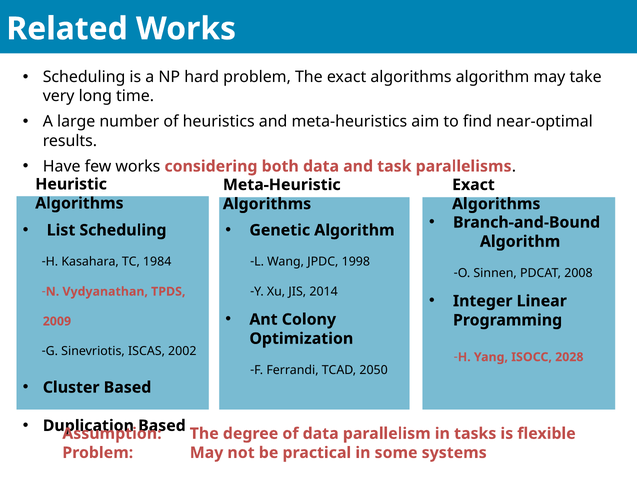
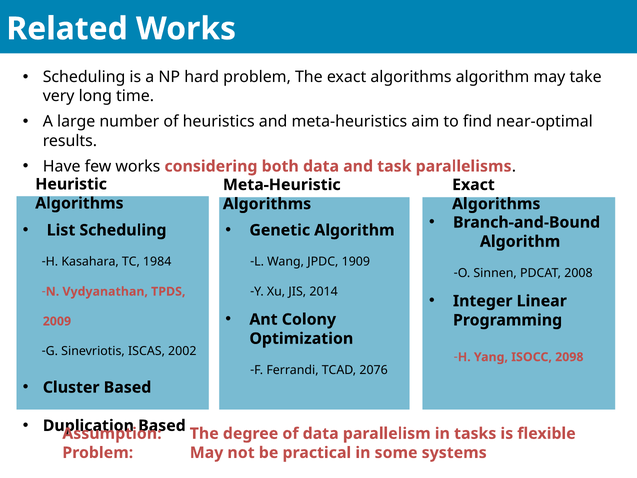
1998: 1998 -> 1909 (356, 262)
2028: 2028 -> 2098 (569, 357)
2050: 2050 -> 2076 (374, 370)
